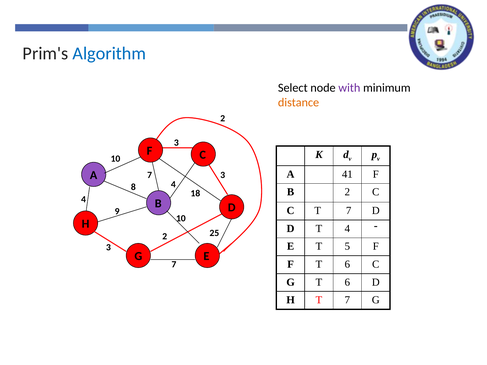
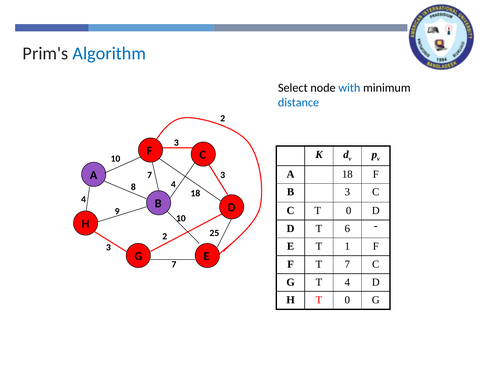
with colour: purple -> blue (349, 88)
distance colour: orange -> blue (299, 103)
A 41: 41 -> 18 (347, 174)
B 2: 2 -> 3 (347, 192)
C T 7: 7 -> 0 (349, 211)
T 4: 4 -> 6 (347, 229)
5: 5 -> 1 (347, 247)
F T 6: 6 -> 7 (347, 264)
G T 6: 6 -> 4 (347, 282)
H T 7: 7 -> 0 (347, 300)
